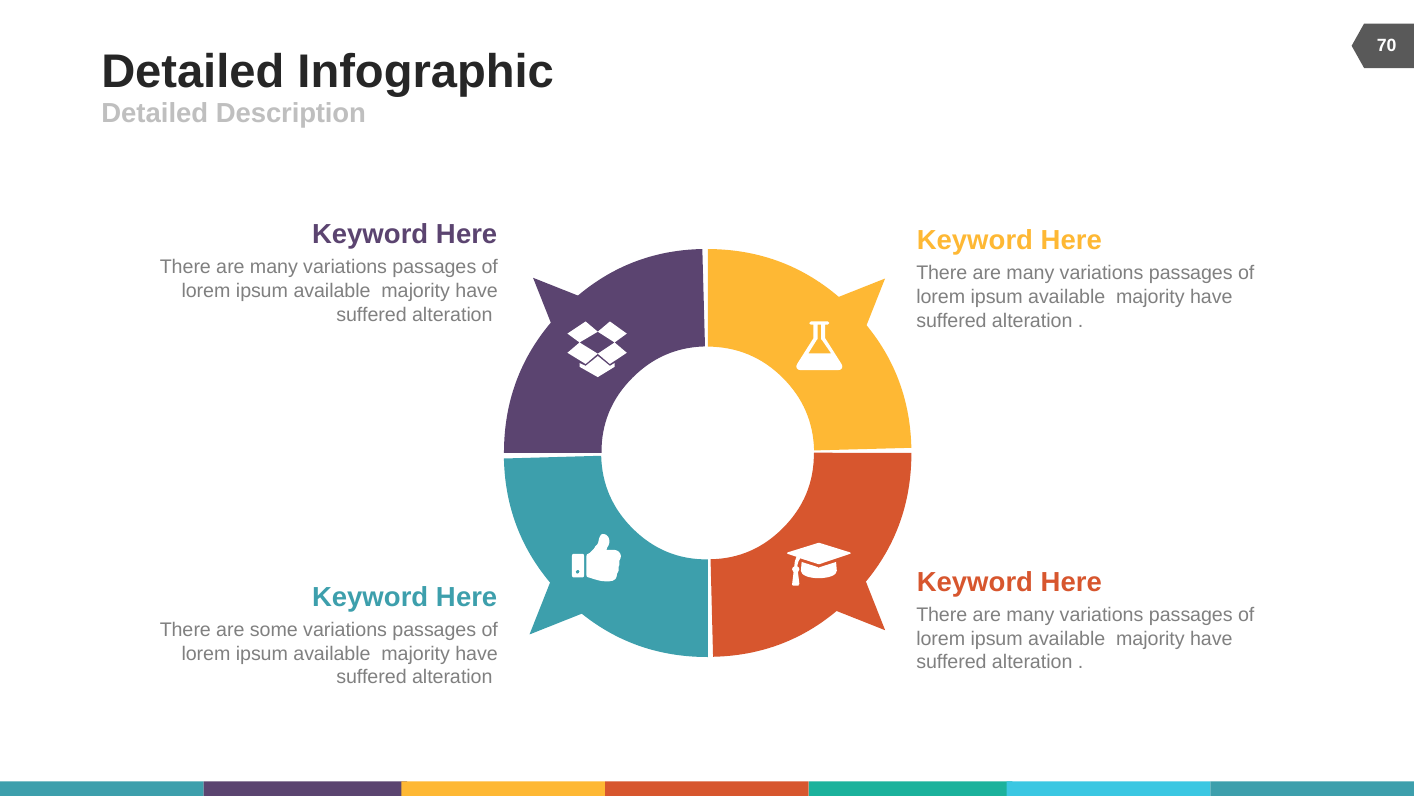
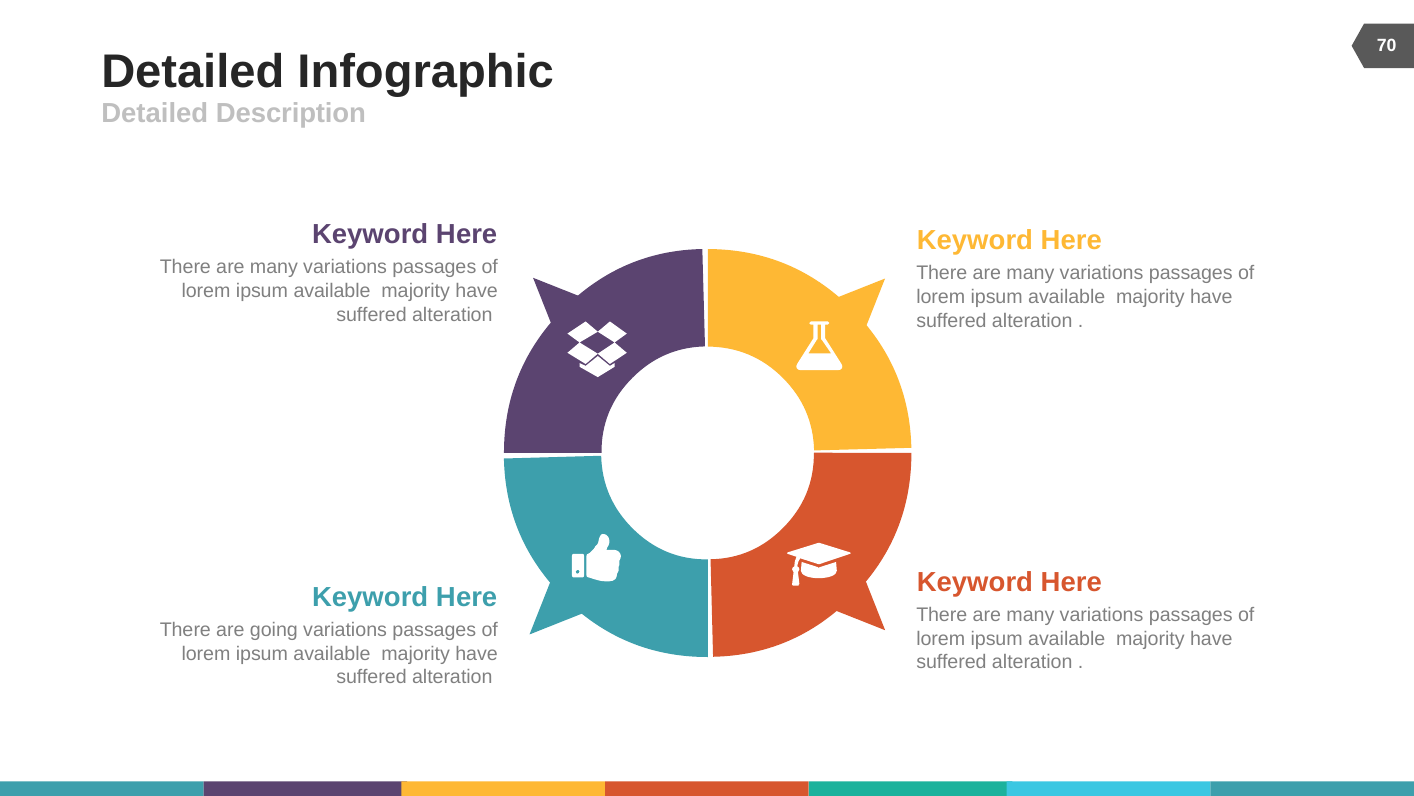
some: some -> going (274, 630)
